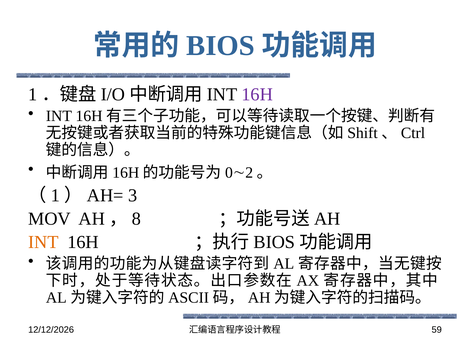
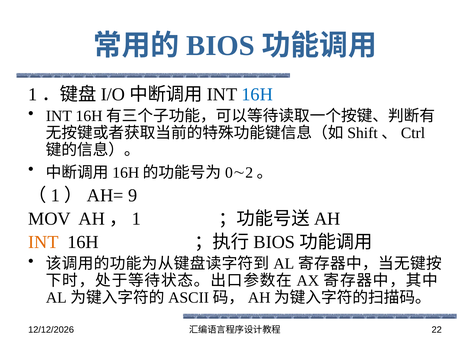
16H colour: purple -> blue (257, 94)
3: 3 -> 9 (133, 195)
8: 8 -> 1 (136, 218)
59: 59 -> 22 (437, 329)
